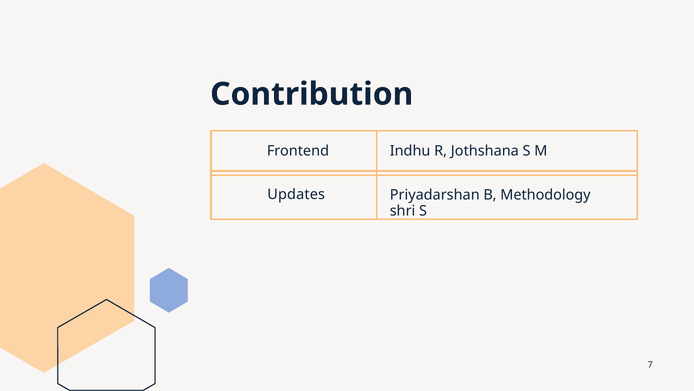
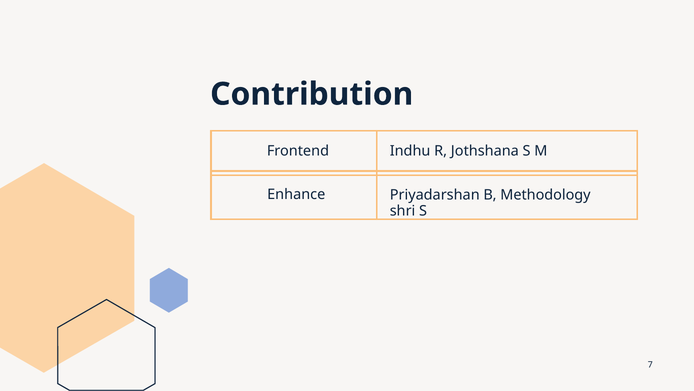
Updates: Updates -> Enhance (296, 194)
